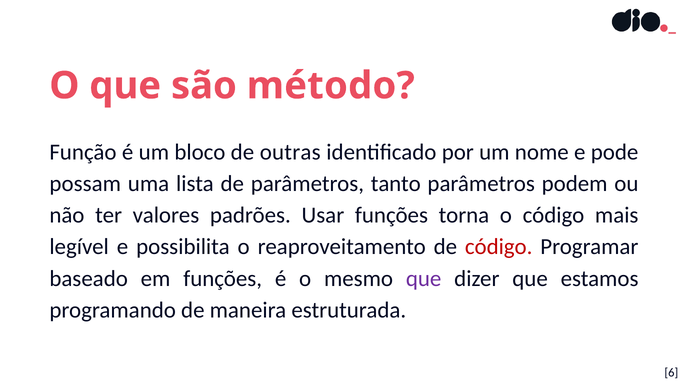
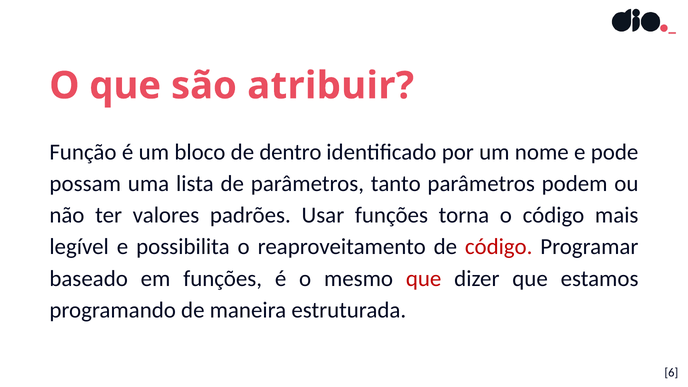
método: método -> atribuir (331, 86)
outras: outras -> dentro (290, 152)
que colour: purple -> red (424, 279)
